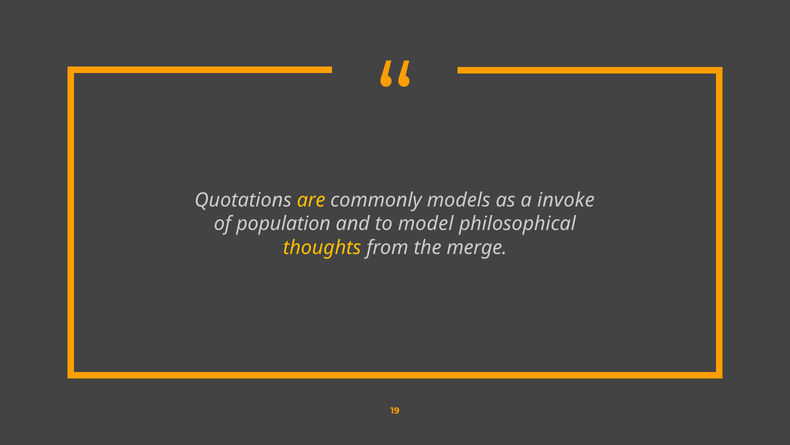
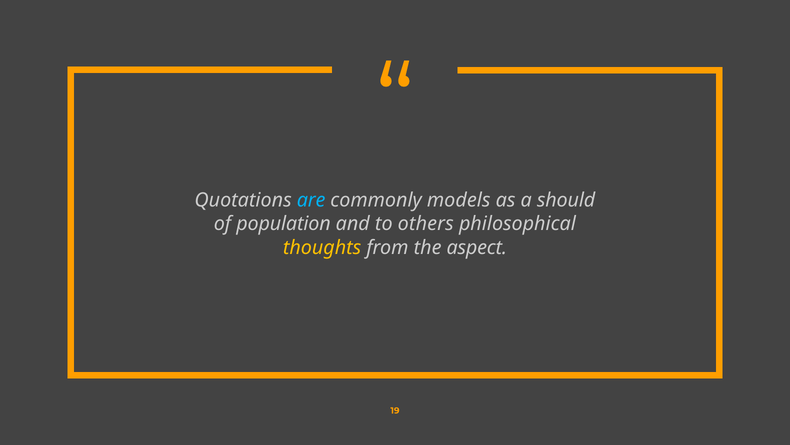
are colour: yellow -> light blue (311, 200)
invoke: invoke -> should (566, 200)
model: model -> others (426, 224)
merge: merge -> aspect (477, 247)
